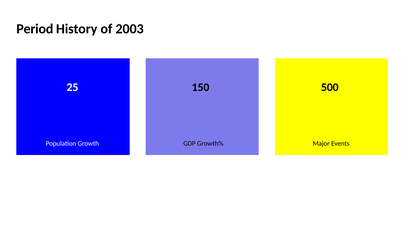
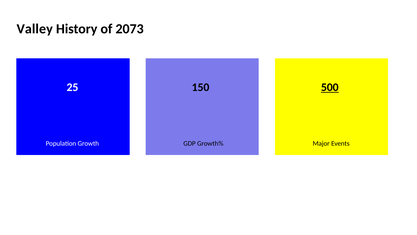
Period: Period -> Valley (35, 29)
2003: 2003 -> 2073 (130, 29)
500 underline: none -> present (330, 87)
